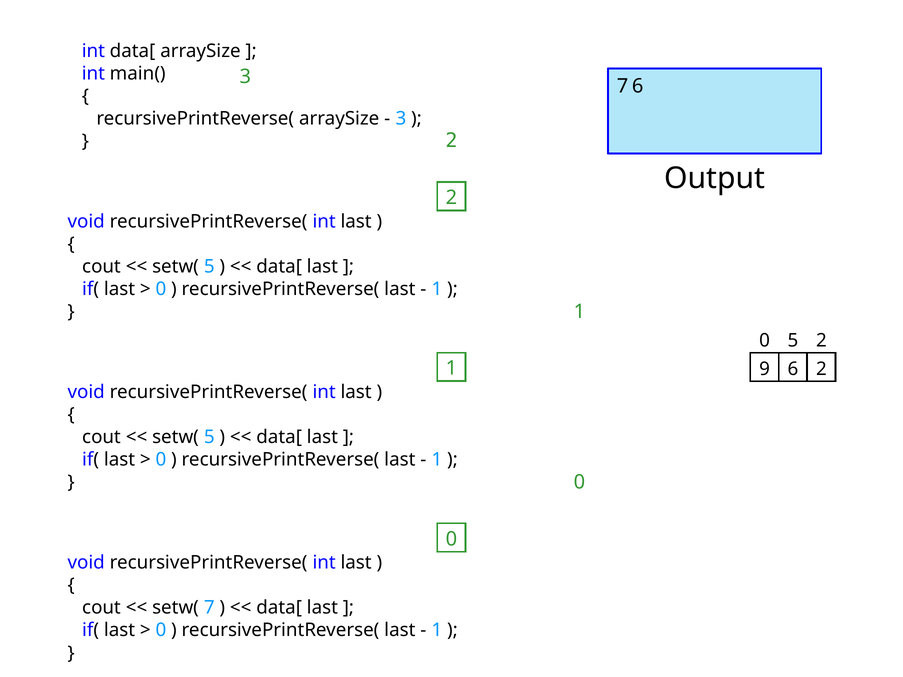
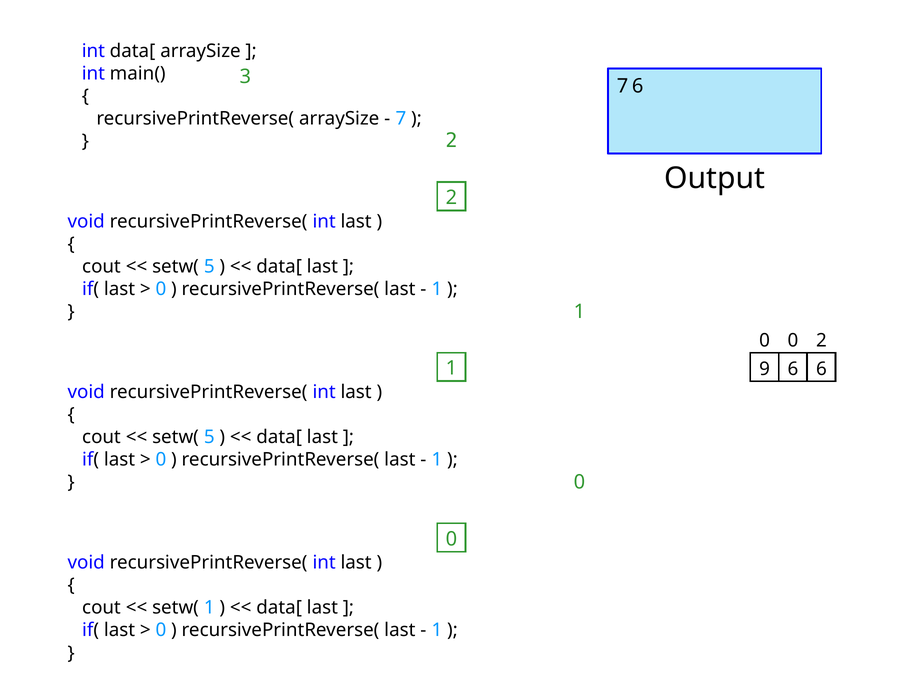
3: 3 -> 7 (401, 119)
5: 5 -> 0 (793, 341)
6 2: 2 -> 6 (821, 369)
setw( 7: 7 -> 1 (209, 608)
